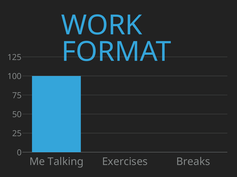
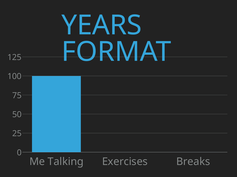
WORK: WORK -> YEARS (102, 25)
